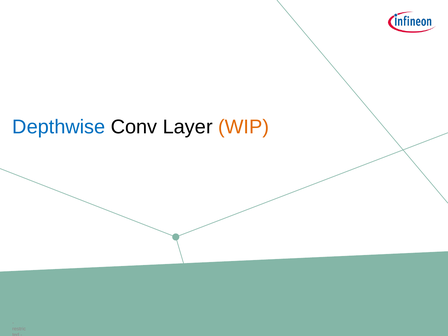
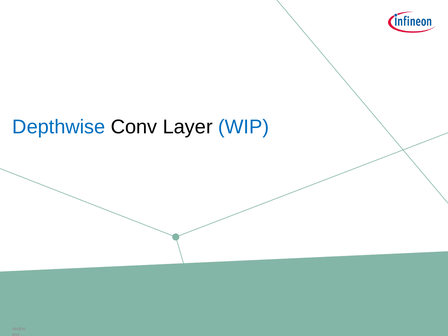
WIP colour: orange -> blue (244, 127)
